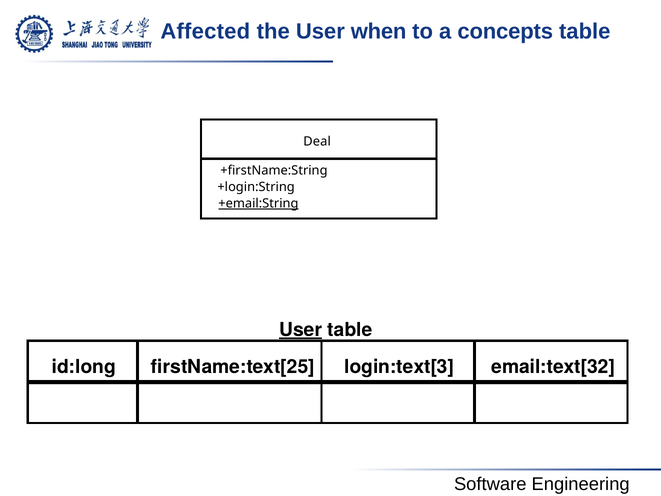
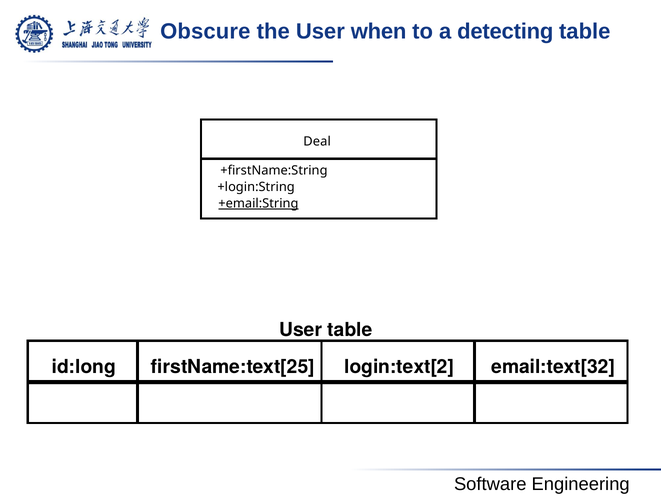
Affected: Affected -> Obscure (205, 32)
concepts: concepts -> detecting (505, 32)
User underline: present -> none (301, 330)
login:text[3: login:text[3 -> login:text[2 (399, 367)
